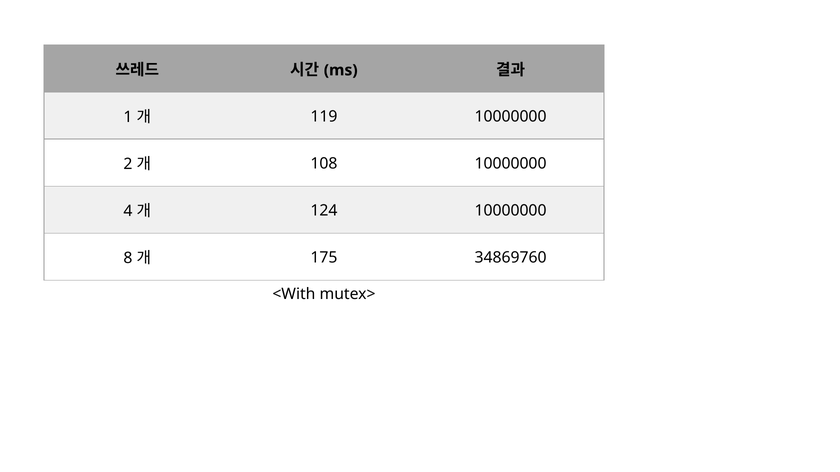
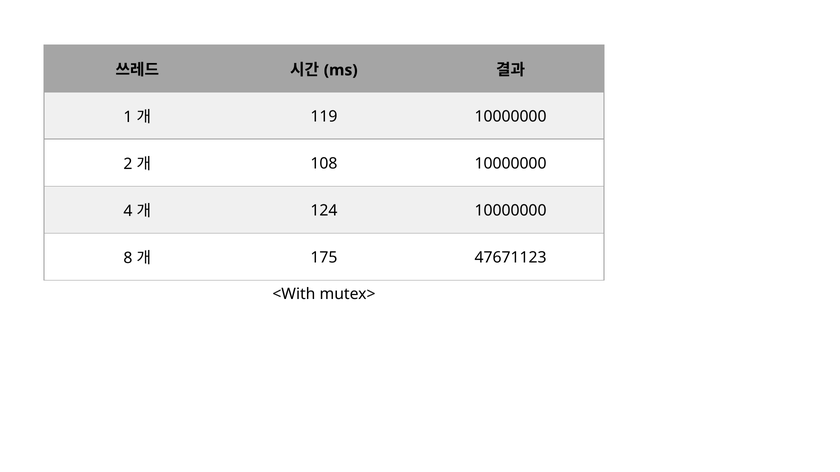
34869760: 34869760 -> 47671123 (511, 258)
